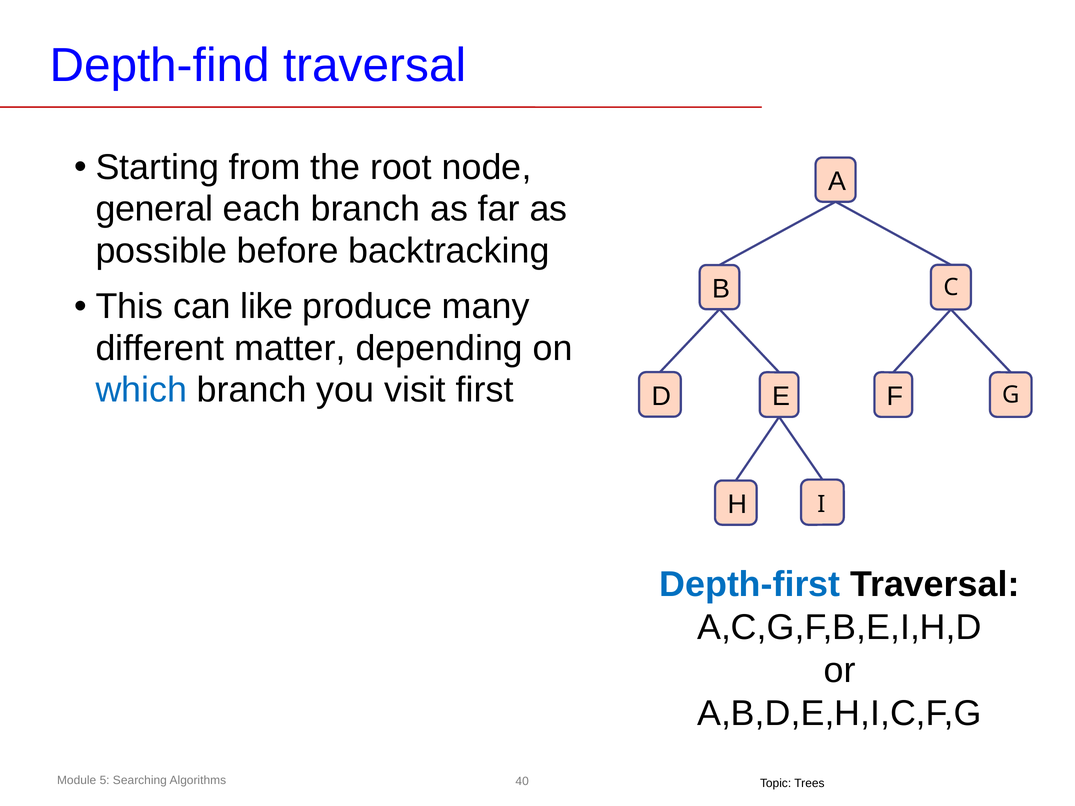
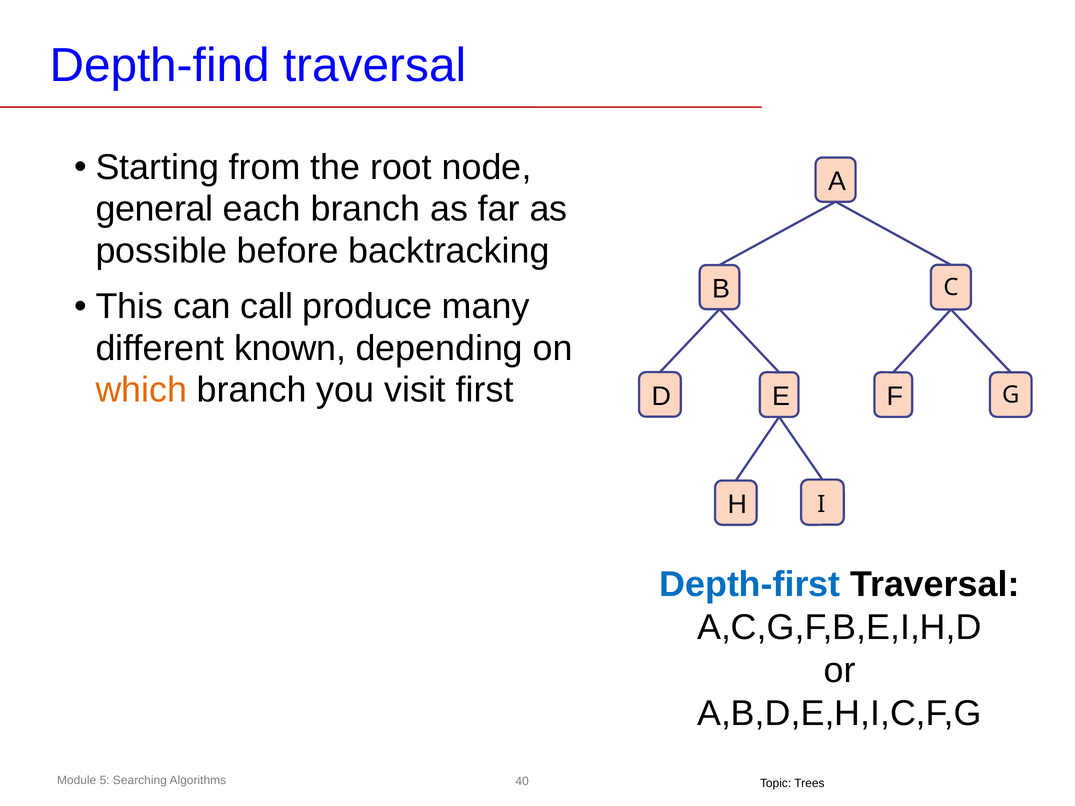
like: like -> call (267, 307)
matter: matter -> known (290, 348)
which colour: blue -> orange (141, 390)
